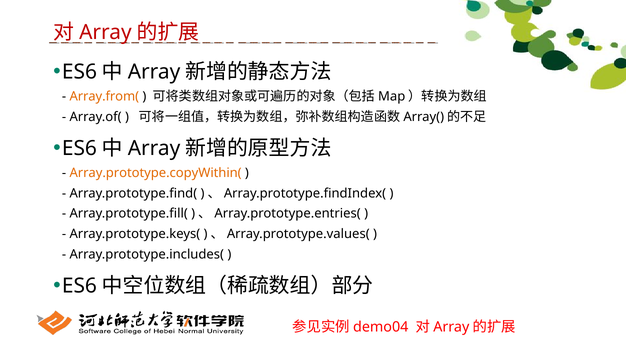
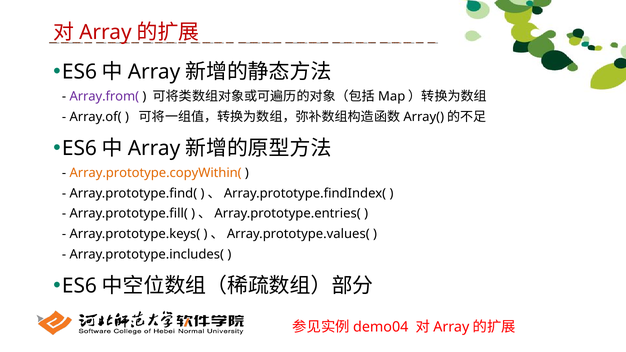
Array.from( colour: orange -> purple (104, 97)
